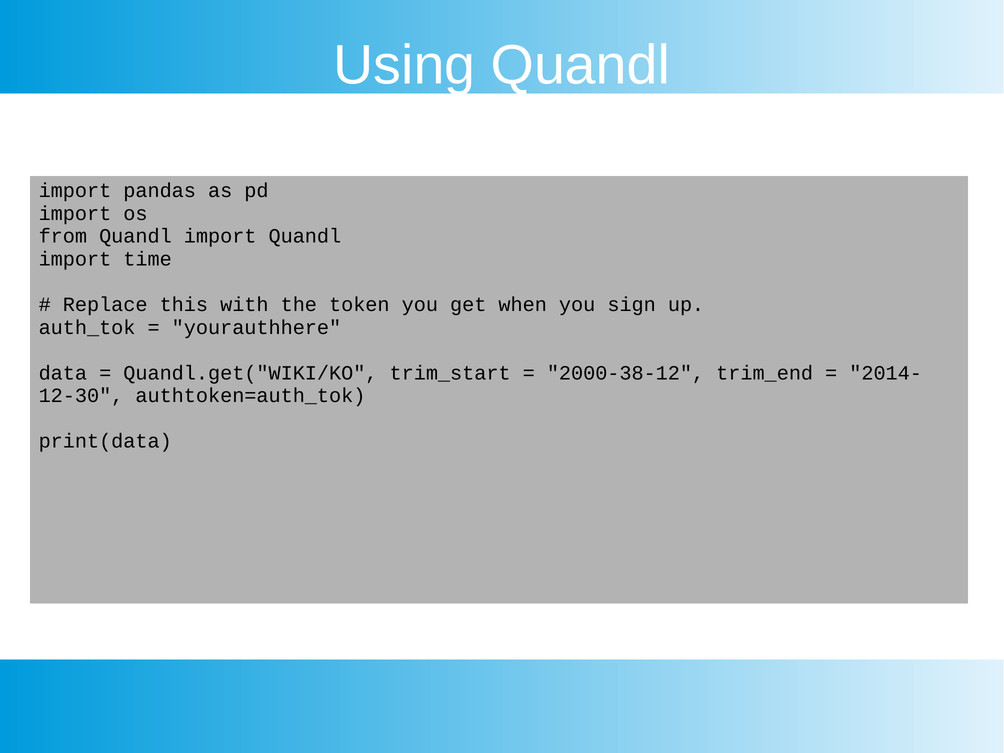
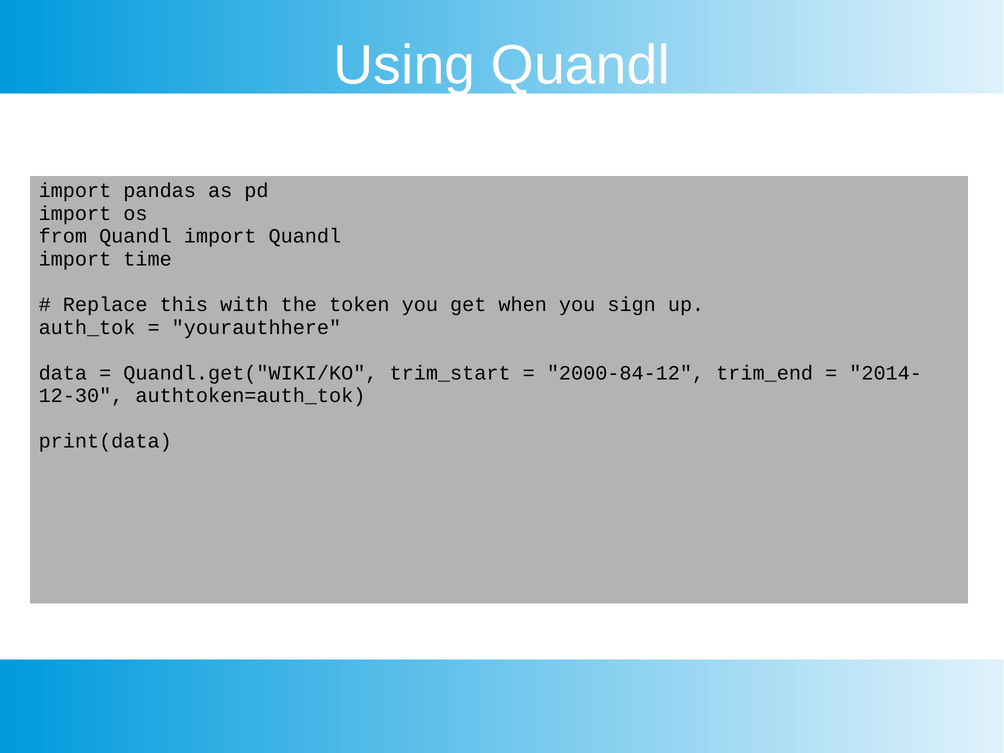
2000-38-12: 2000-38-12 -> 2000-84-12 (626, 373)
